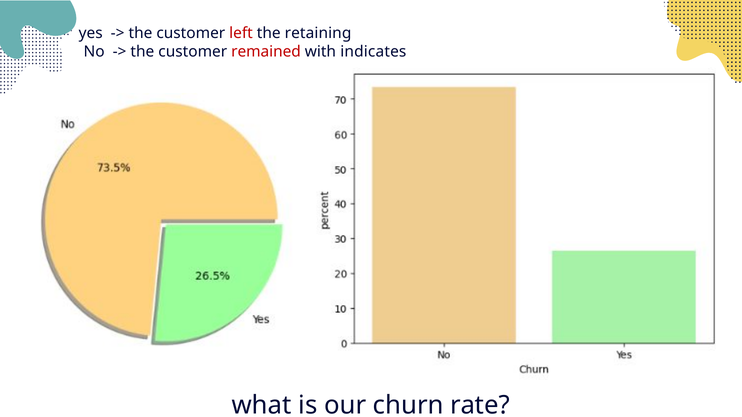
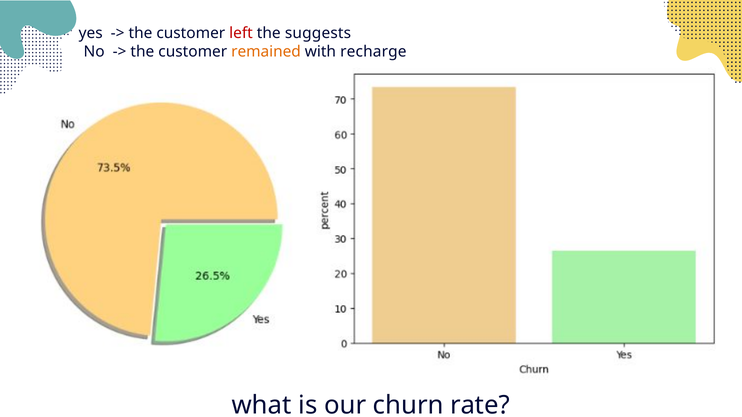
retaining: retaining -> suggests (318, 33)
remained colour: red -> orange (266, 52)
indicates: indicates -> recharge (373, 52)
